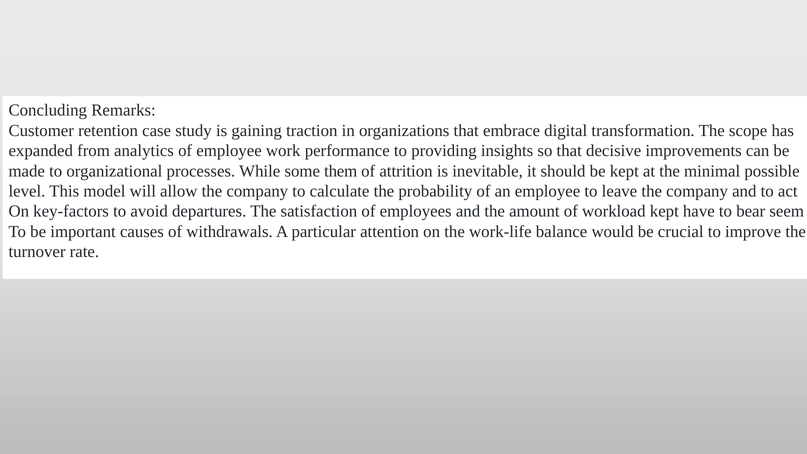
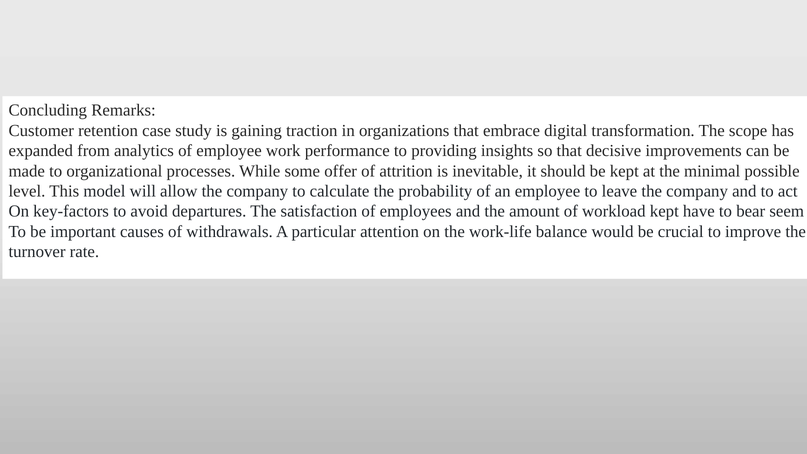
them: them -> offer (341, 171)
